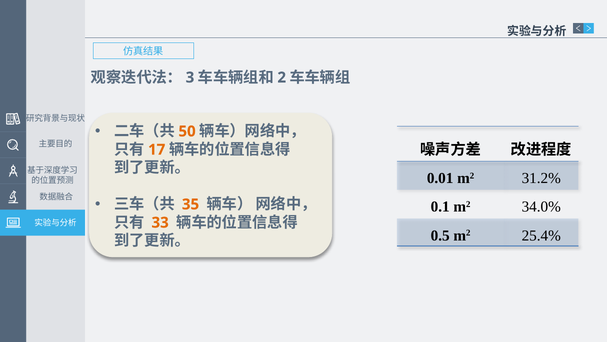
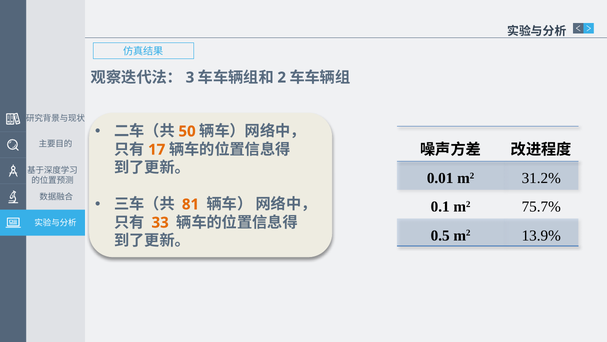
35: 35 -> 81 (191, 204)
34.0%: 34.0% -> 75.7% (541, 206)
25.4%: 25.4% -> 13.9% (541, 235)
